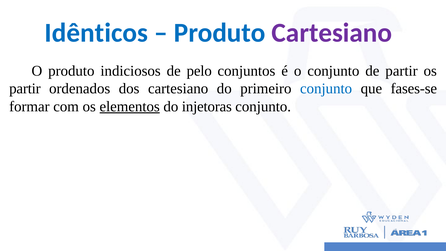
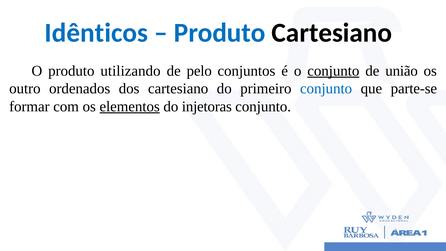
Cartesiano colour: purple -> black (332, 33)
indiciosos: indiciosos -> utilizando (131, 71)
conjunto underline: none -> present (333, 71)
de partir: partir -> união (402, 71)
partir: partir -> outro (25, 89)
fases-se: fases-se -> parte-se (414, 89)
